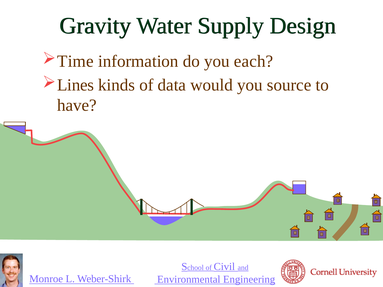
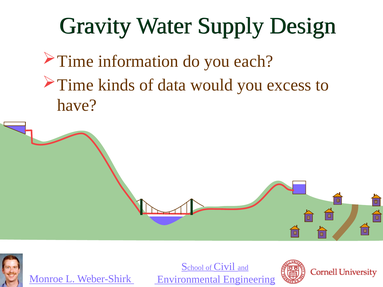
Lines: Lines -> Time (75, 85)
source: source -> excess (289, 85)
